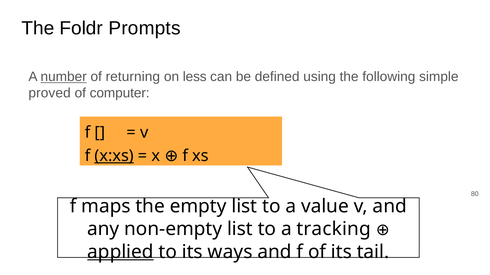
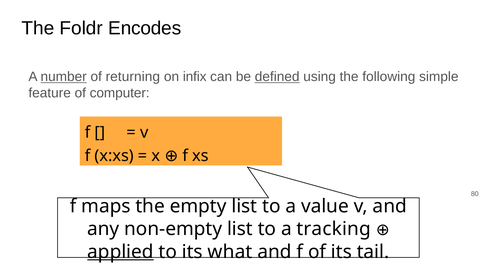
Prompts: Prompts -> Encodes (145, 28)
less: less -> infix (195, 77)
defined underline: none -> present (277, 77)
proved: proved -> feature (50, 93)
x:xs underline: present -> none (114, 156)
ways: ways -> what (230, 252)
